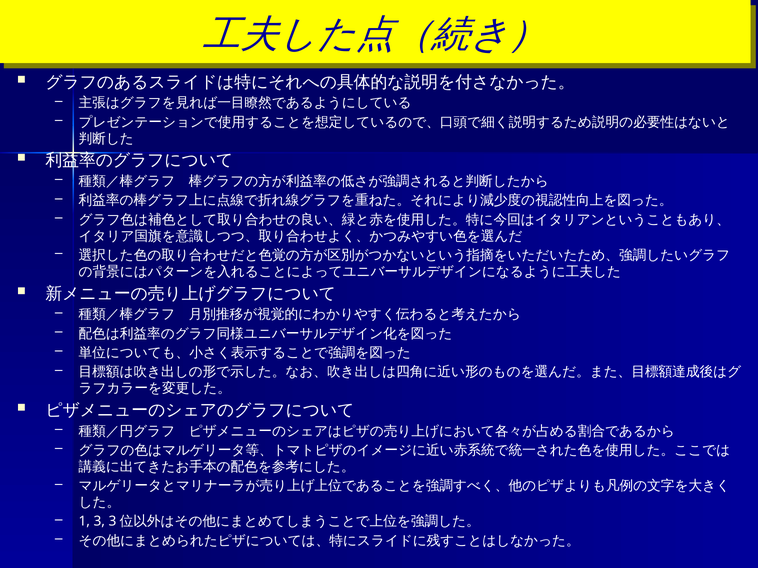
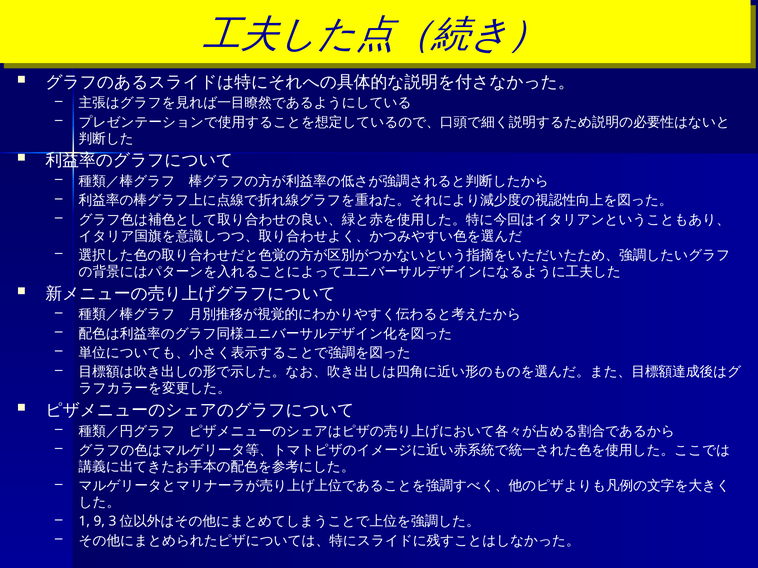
3: 3 -> 9 (99, 522)
